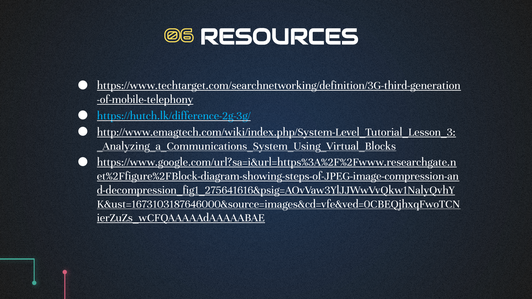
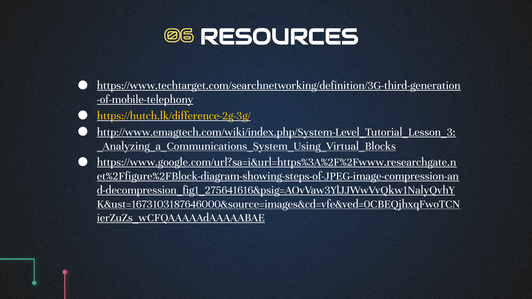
https://hutch.lk/difference-2g-3g/ colour: light blue -> yellow (174, 116)
